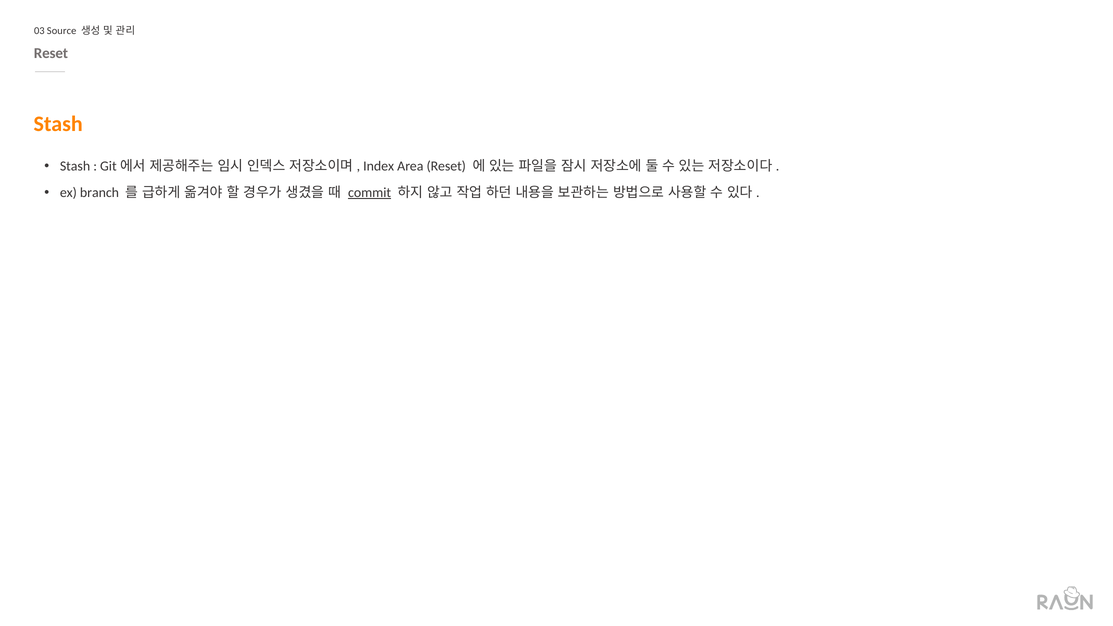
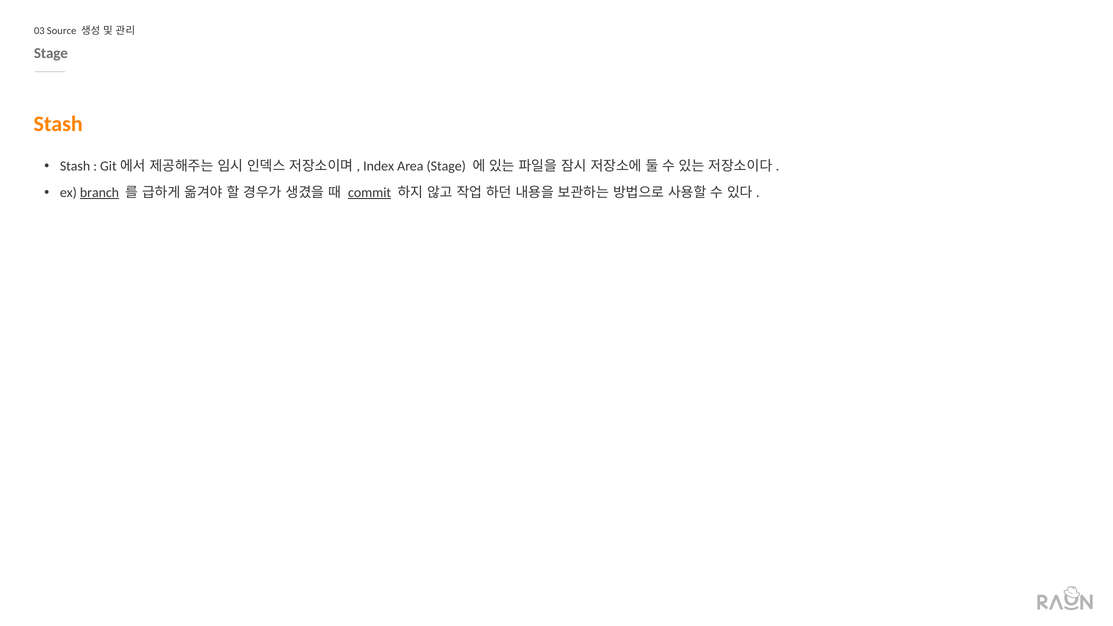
Reset: Reset -> Stage (51, 53)
Area Reset: Reset -> Stage (446, 166)
branch underline: none -> present (99, 193)
